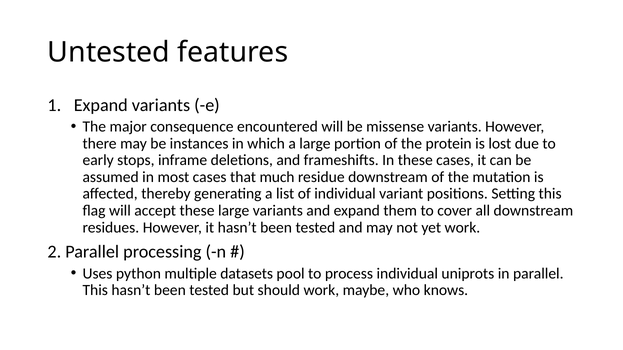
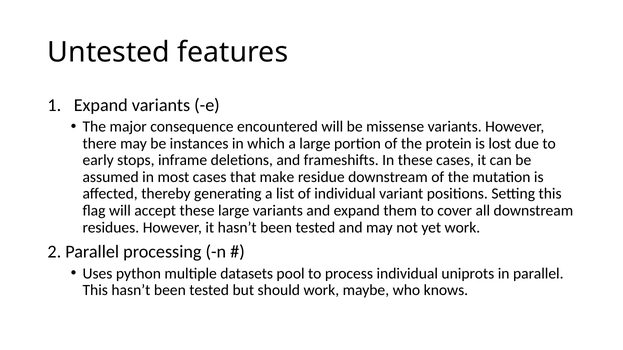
much: much -> make (277, 177)
